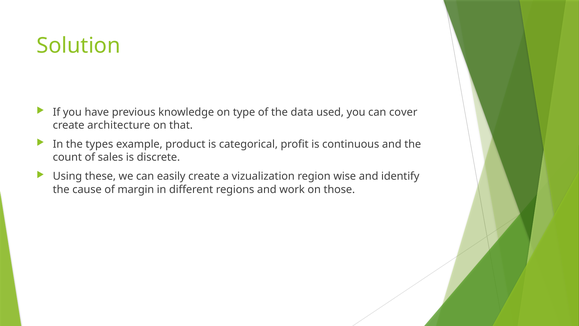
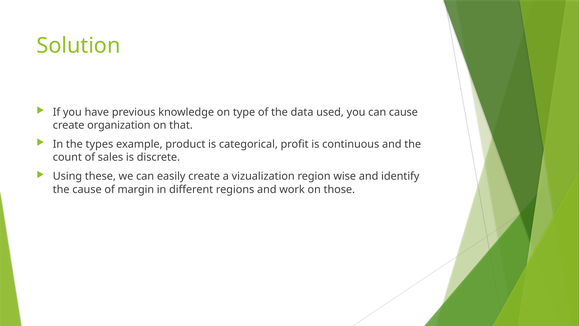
can cover: cover -> cause (403, 112)
architecture: architecture -> organization (119, 125)
